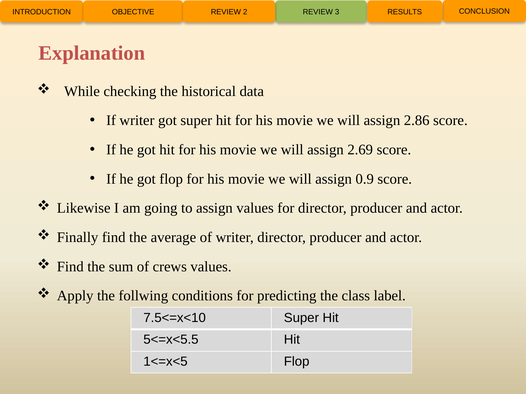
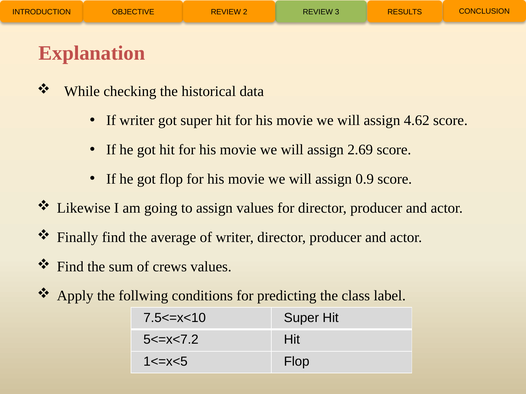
2.86: 2.86 -> 4.62 (417, 121)
5<=x<5.5: 5<=x<5.5 -> 5<=x<7.2 (171, 340)
